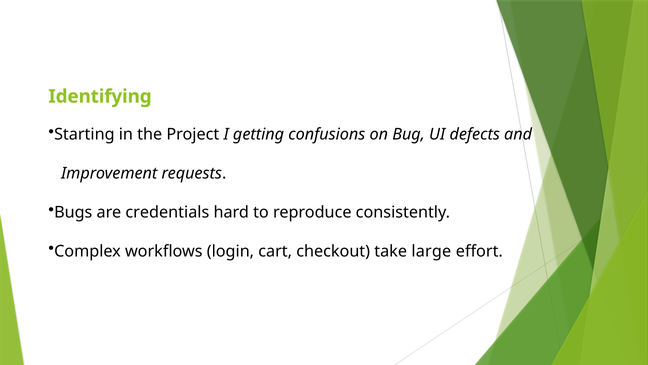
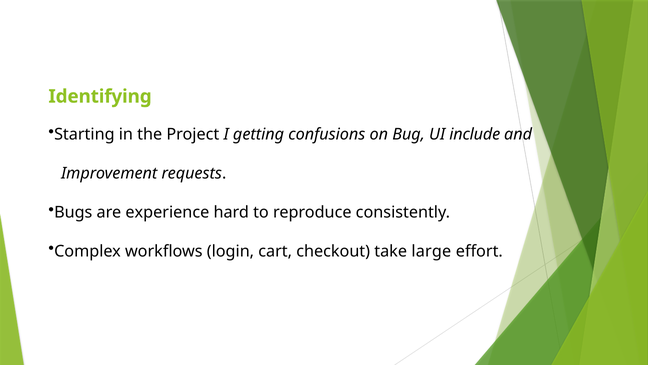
defects: defects -> include (475, 134)
credentials: credentials -> experience (167, 212)
